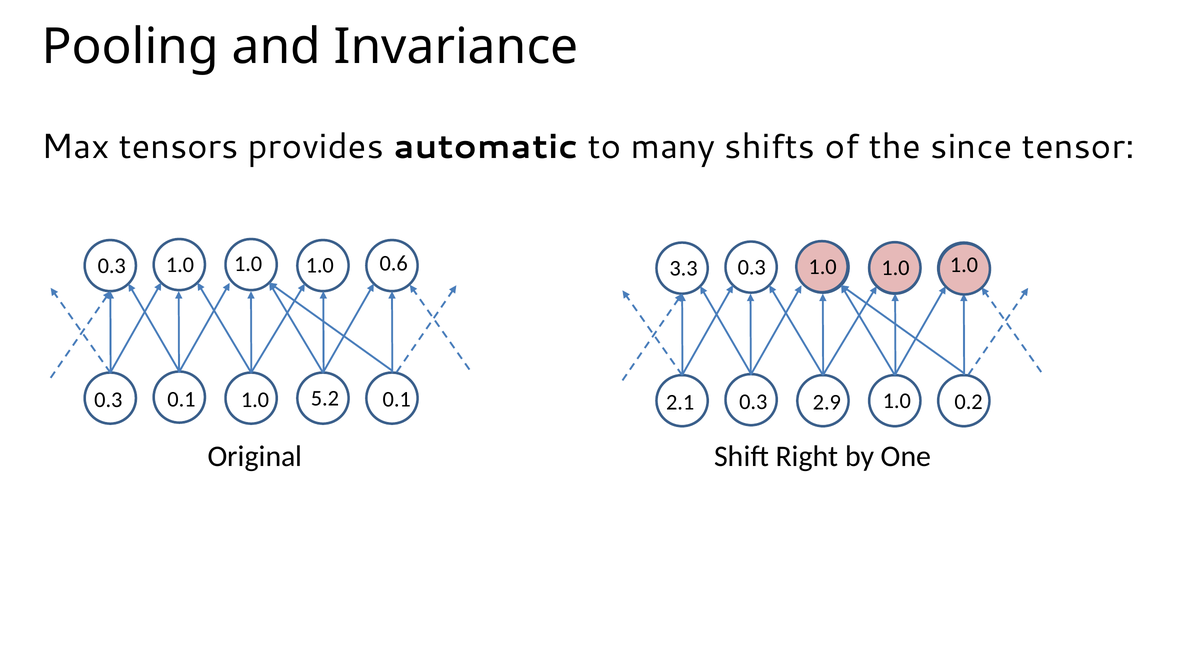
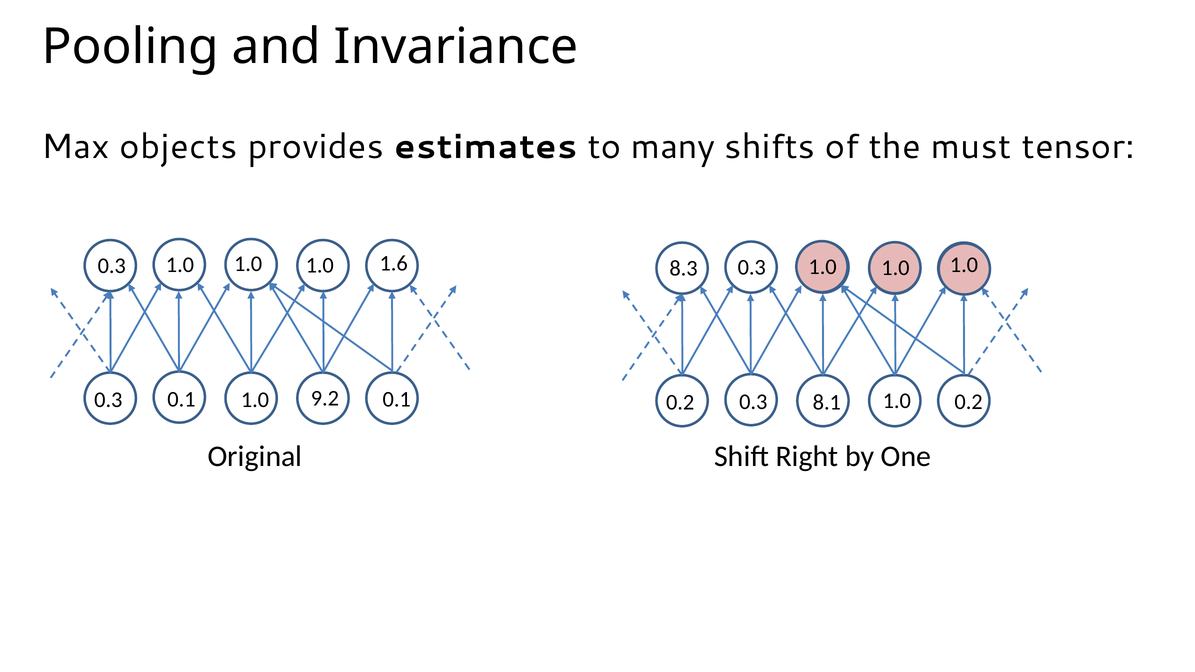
tensors: tensors -> objects (178, 147)
automatic: automatic -> estimates (486, 147)
since: since -> must (971, 147)
0.6: 0.6 -> 1.6 (394, 263)
3.3: 3.3 -> 8.3 (684, 268)
5.2: 5.2 -> 9.2 (325, 399)
2.1: 2.1 -> 0.2 (680, 403)
2.9: 2.9 -> 8.1 (827, 403)
